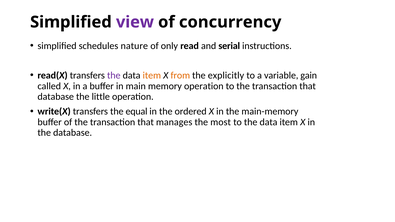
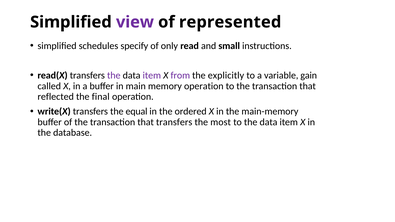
concurrency: concurrency -> represented (230, 22)
nature: nature -> specify (134, 46)
serial: serial -> small (229, 46)
item colour: orange -> purple (152, 75)
from colour: orange -> purple (180, 75)
database: database -> reflected (56, 97)
little: little -> final (101, 97)
that manages: manages -> transfers (174, 122)
